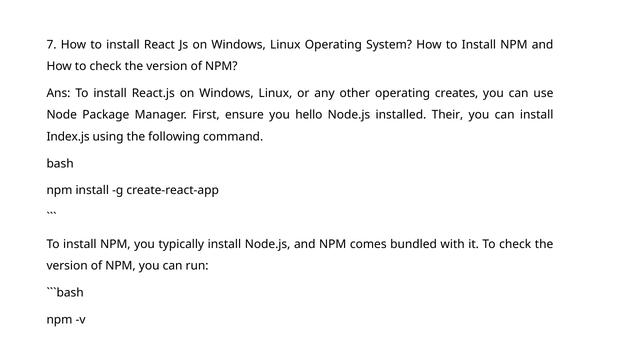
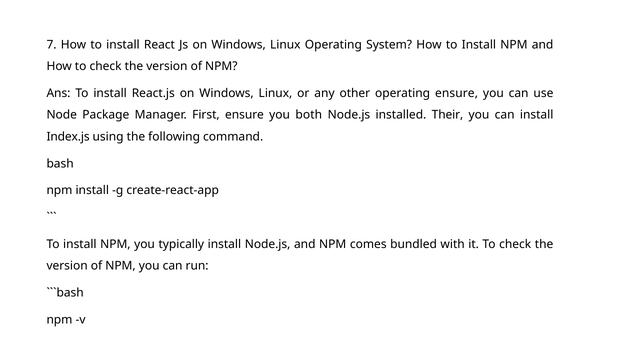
operating creates: creates -> ensure (456, 93)
hello: hello -> both (309, 115)
